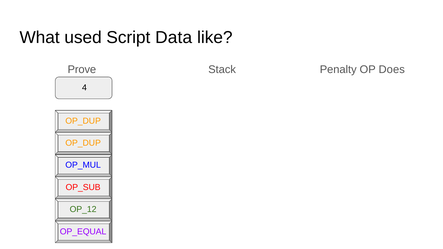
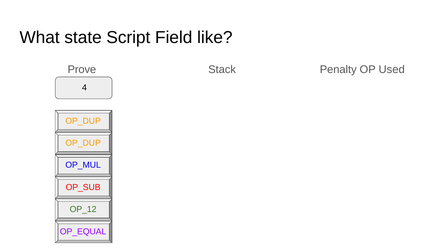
used: used -> state (83, 38)
Data: Data -> Field (174, 38)
Does: Does -> Used (392, 70)
